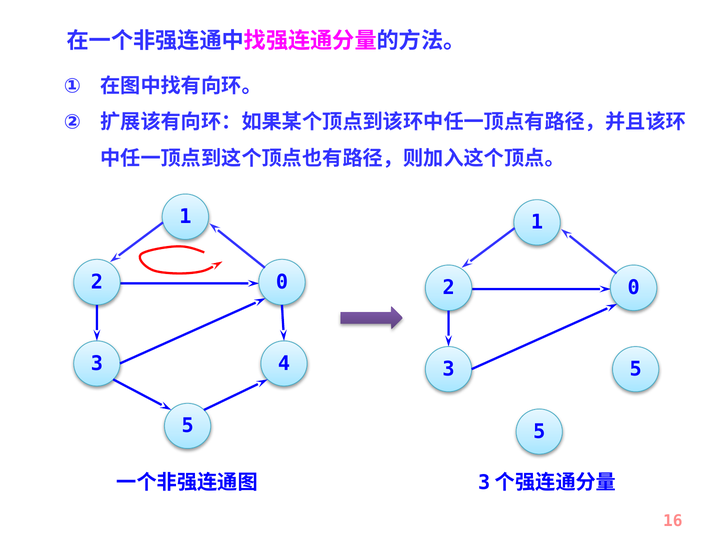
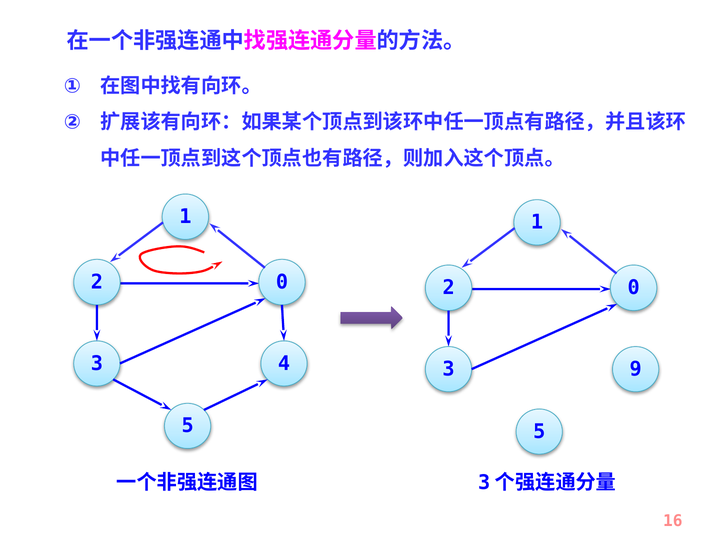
3 5: 5 -> 9 (636, 369)
